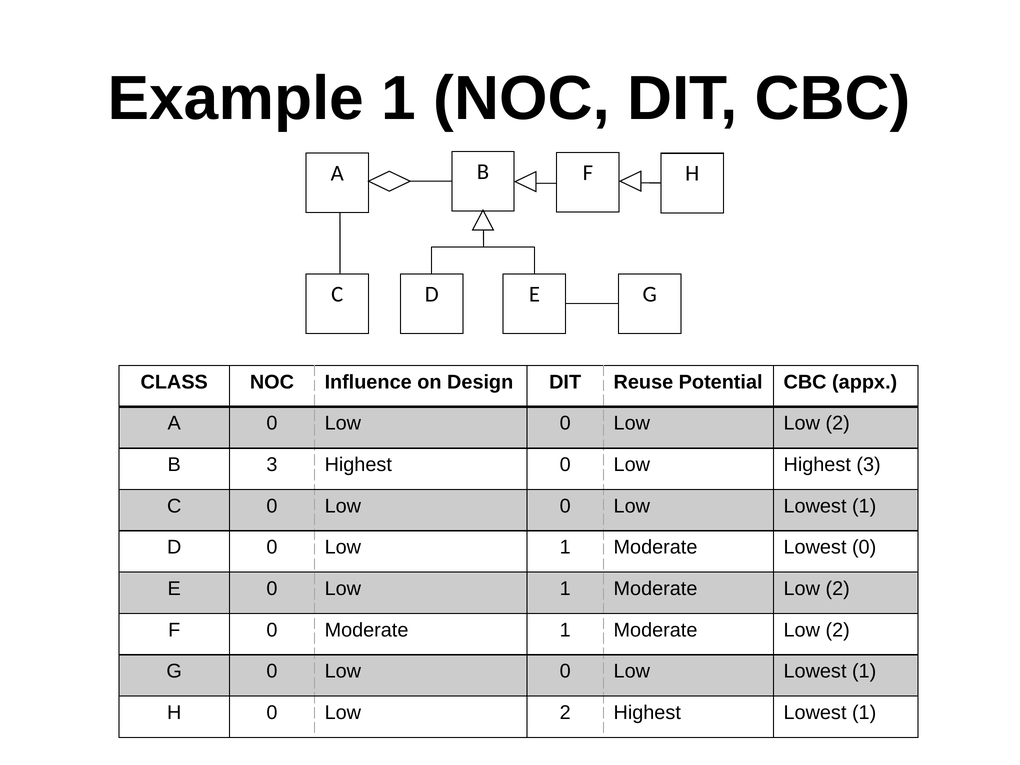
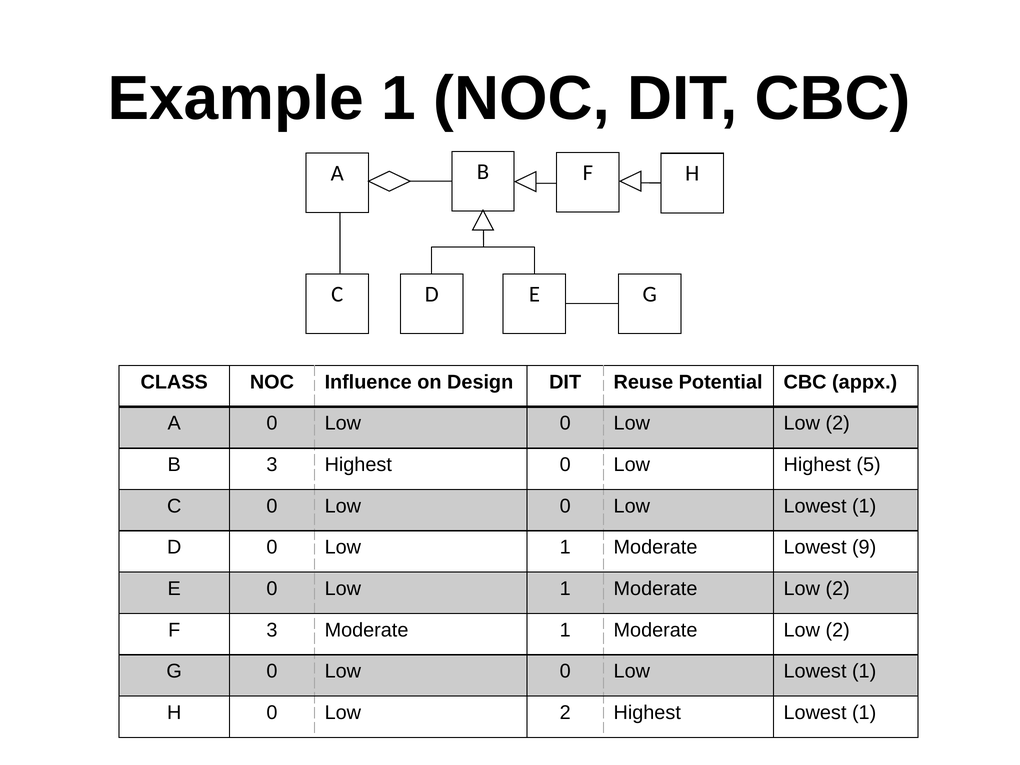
Highest 3: 3 -> 5 (869, 465)
Lowest 0: 0 -> 9 (864, 547)
F 0: 0 -> 3 (272, 630)
